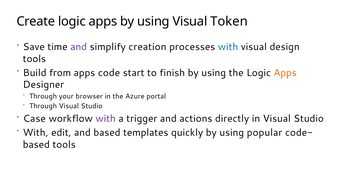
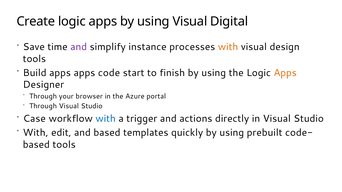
Token: Token -> Digital (229, 21)
creation: creation -> instance (148, 47)
with colour: blue -> orange (228, 47)
Build from: from -> apps (60, 73)
with colour: purple -> blue (106, 119)
popular: popular -> prebuilt (265, 133)
